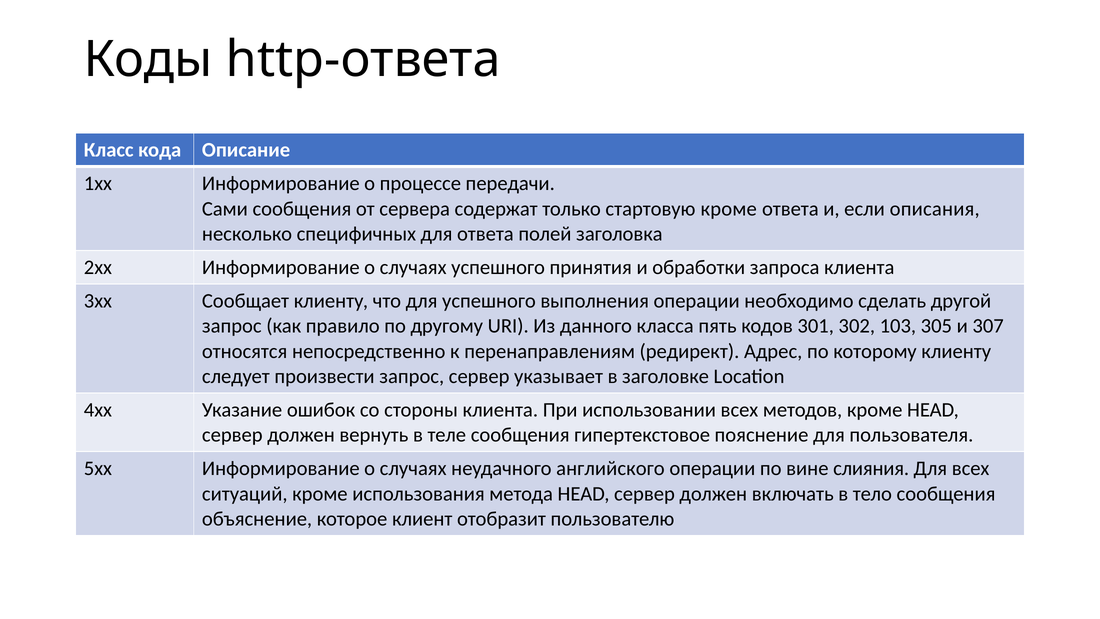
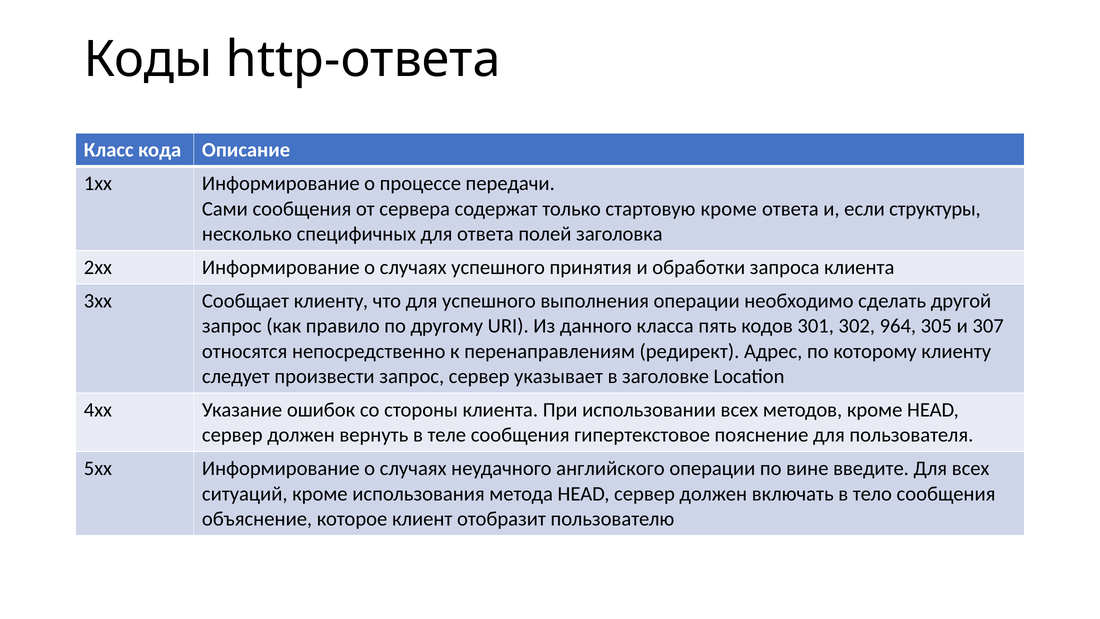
описания: описания -> структуры (935, 209)
103: 103 -> 964 (898, 326)
слияния: слияния -> введите (871, 468)
